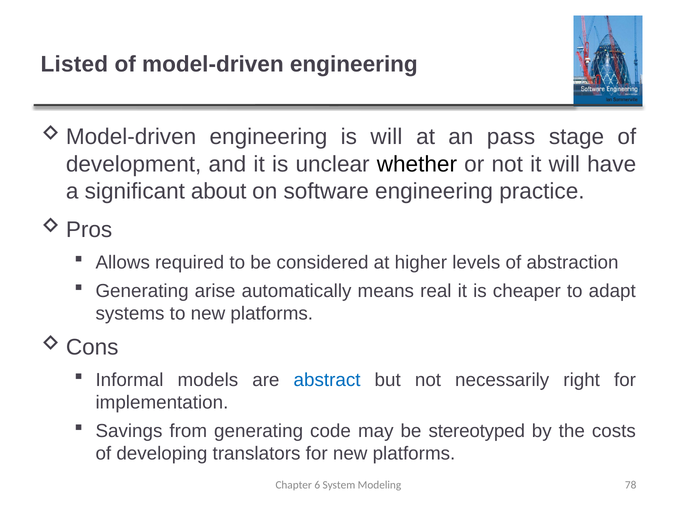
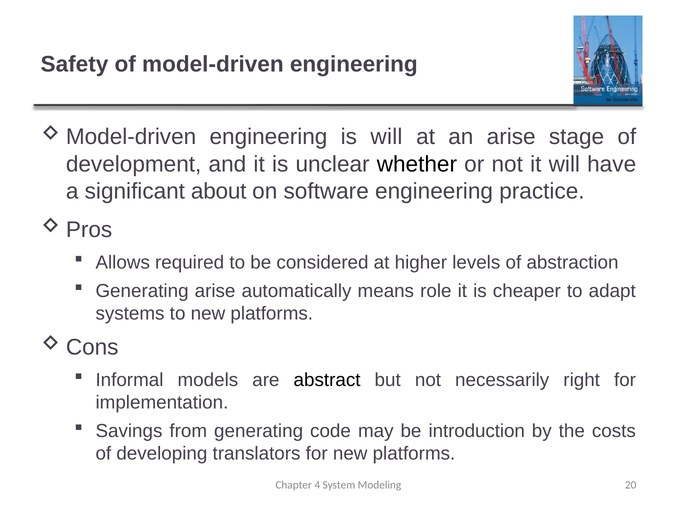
Listed: Listed -> Safety (74, 64)
an pass: pass -> arise (511, 137)
real: real -> role (436, 291)
abstract colour: blue -> black (327, 380)
stereotyped: stereotyped -> introduction (477, 431)
6: 6 -> 4 (317, 485)
78: 78 -> 20 (631, 485)
